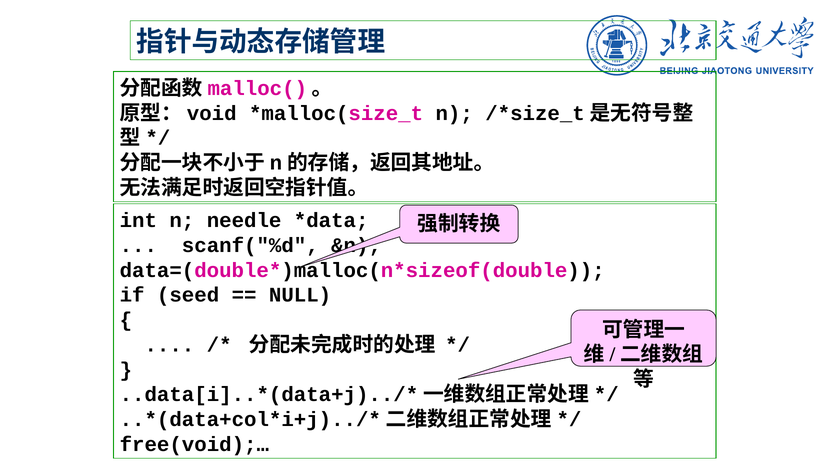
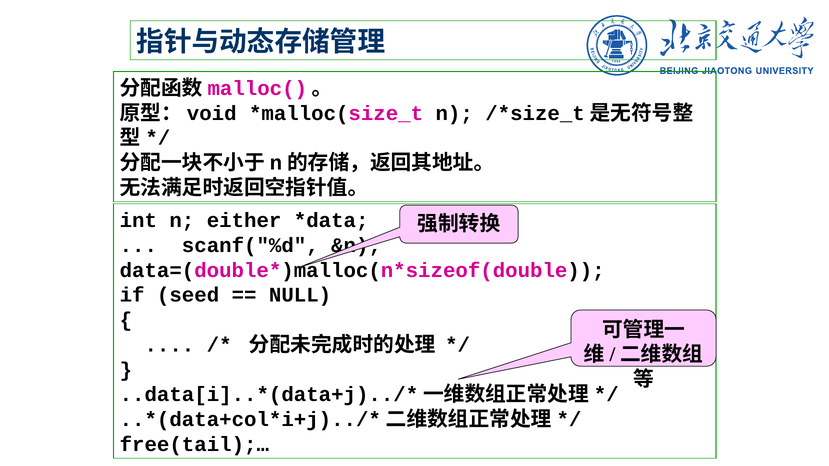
needle: needle -> either (244, 221)
free(void);…: free(void);… -> free(tail);… (194, 445)
